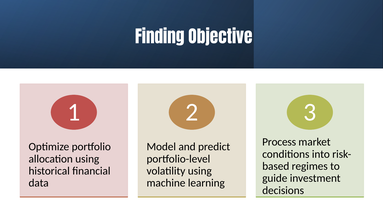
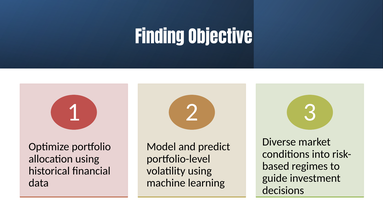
Process: Process -> Diverse (279, 142)
